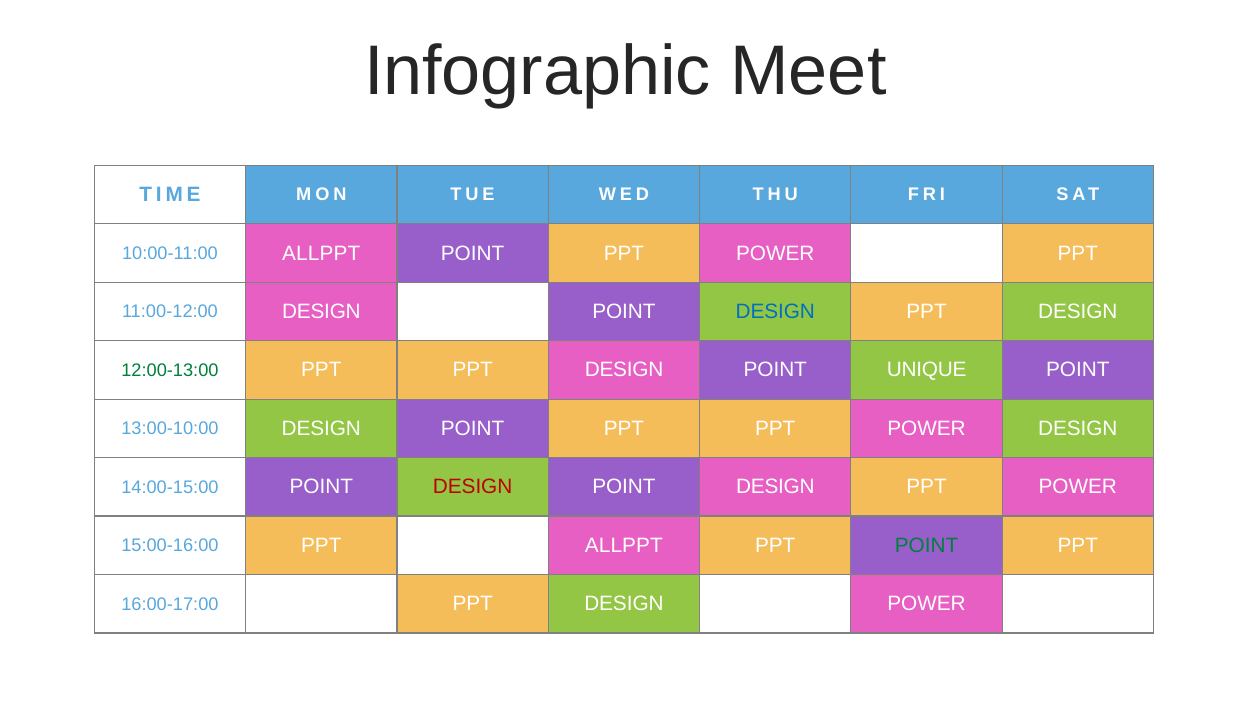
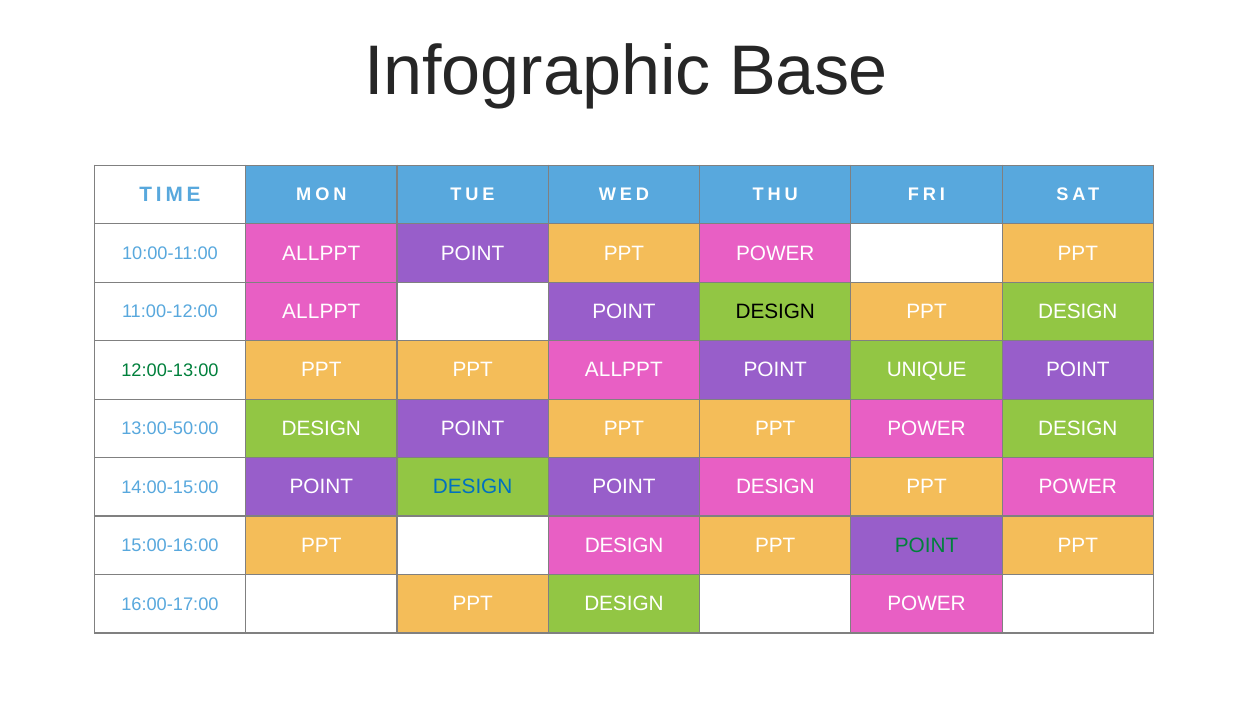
Meet: Meet -> Base (809, 71)
11:00-12:00 DESIGN: DESIGN -> ALLPPT (321, 312)
DESIGN colour: blue -> black (775, 312)
PPT PPT DESIGN: DESIGN -> ALLPPT (624, 370)
13:00-10:00: 13:00-10:00 -> 13:00-50:00 (170, 429)
DESIGN colour: red -> blue (473, 487)
15:00-16:00 PPT ALLPPT: ALLPPT -> DESIGN (624, 546)
